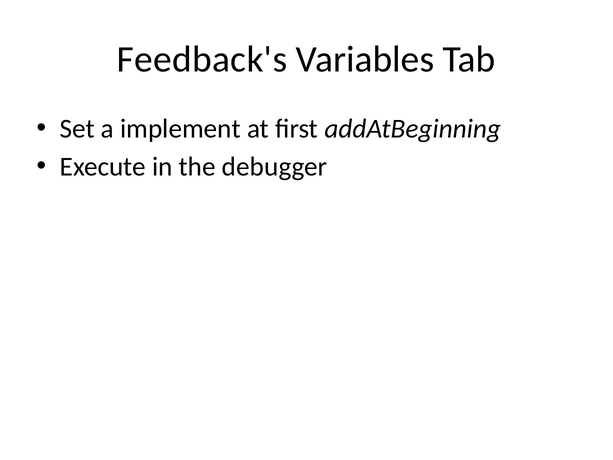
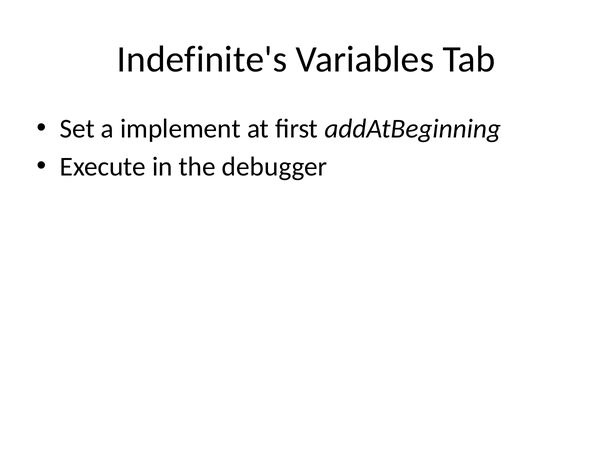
Feedback's: Feedback's -> Indefinite's (202, 59)
